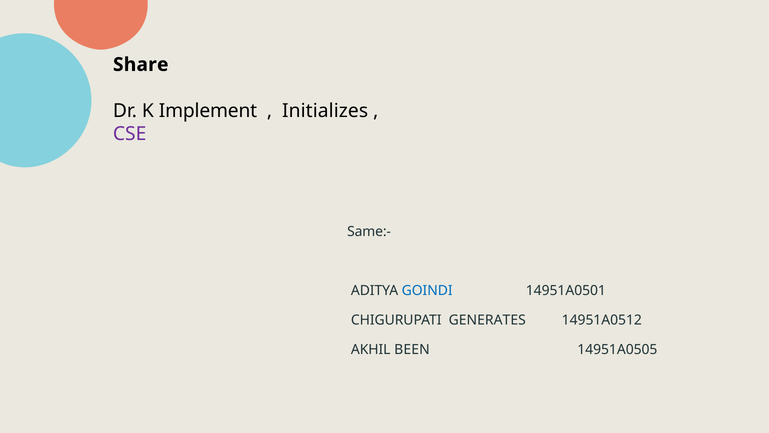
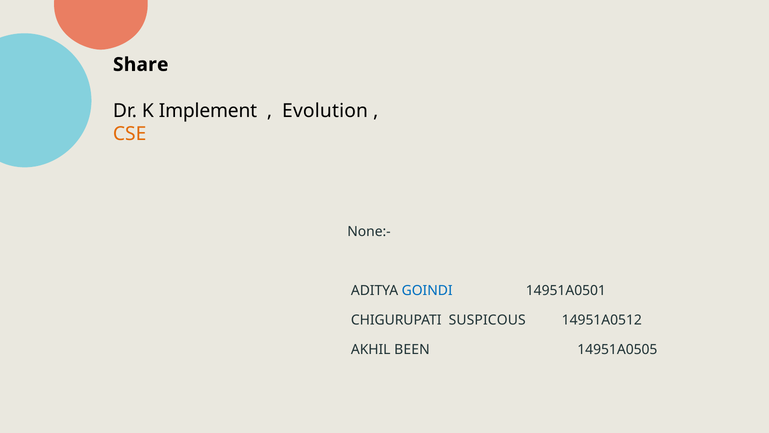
Initializes: Initializes -> Evolution (325, 111)
CSE colour: purple -> orange (130, 134)
Same:-: Same:- -> None:- (369, 232)
GENERATES: GENERATES -> SUSPICOUS (487, 320)
